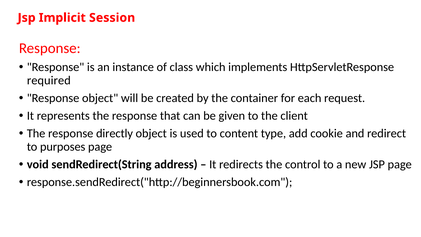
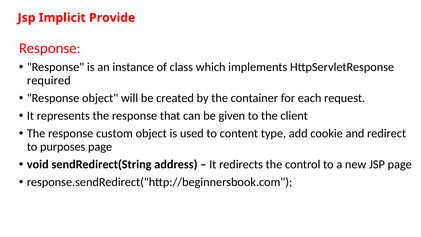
Session: Session -> Provide (112, 18)
directly: directly -> custom (114, 133)
